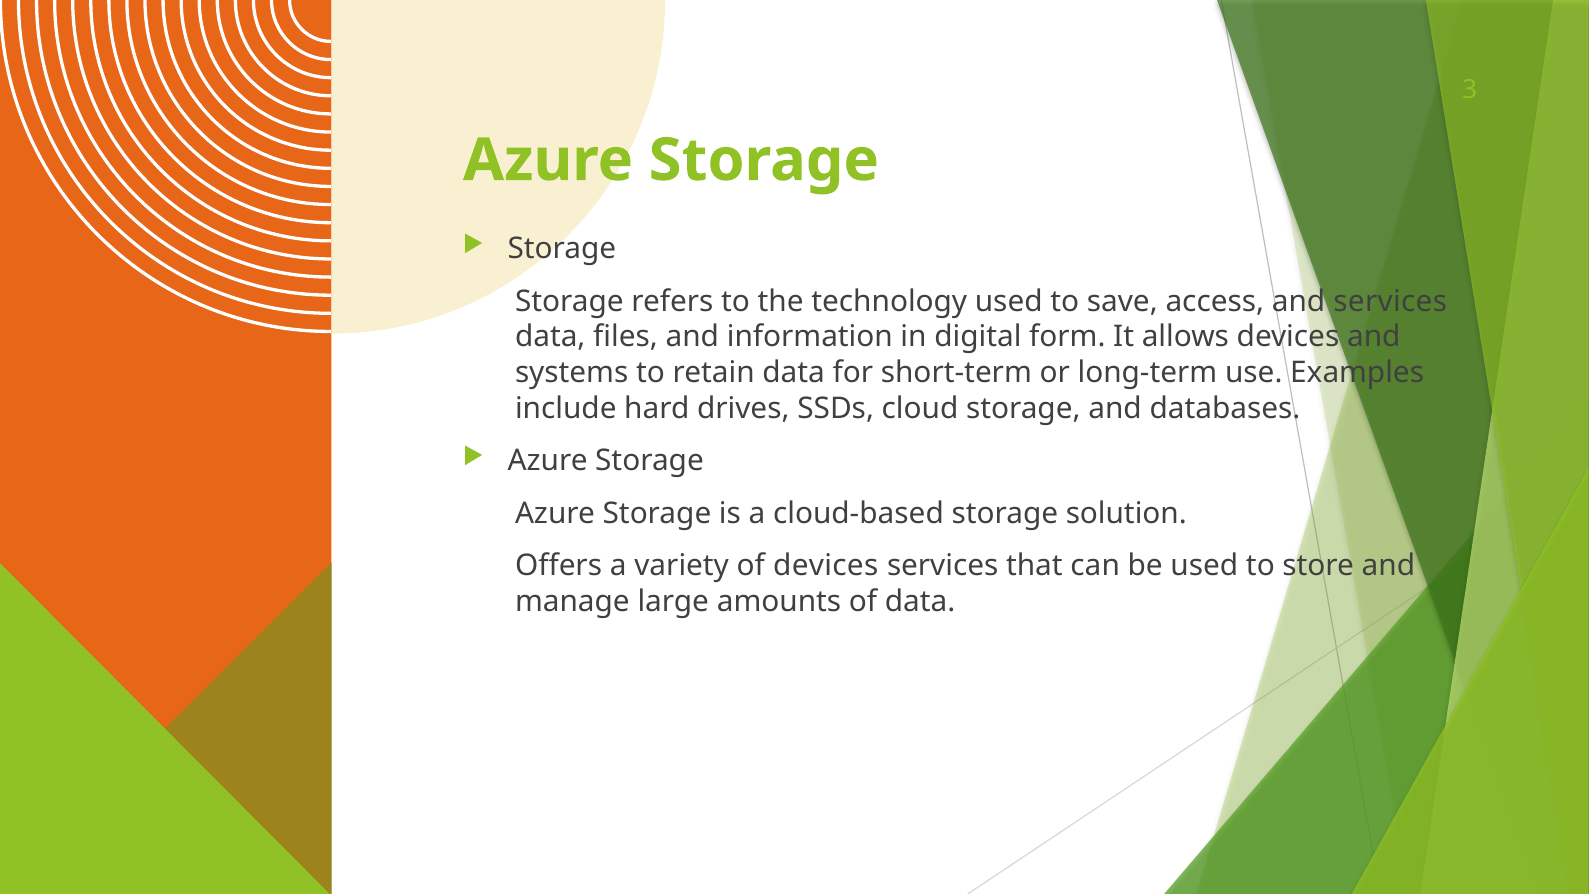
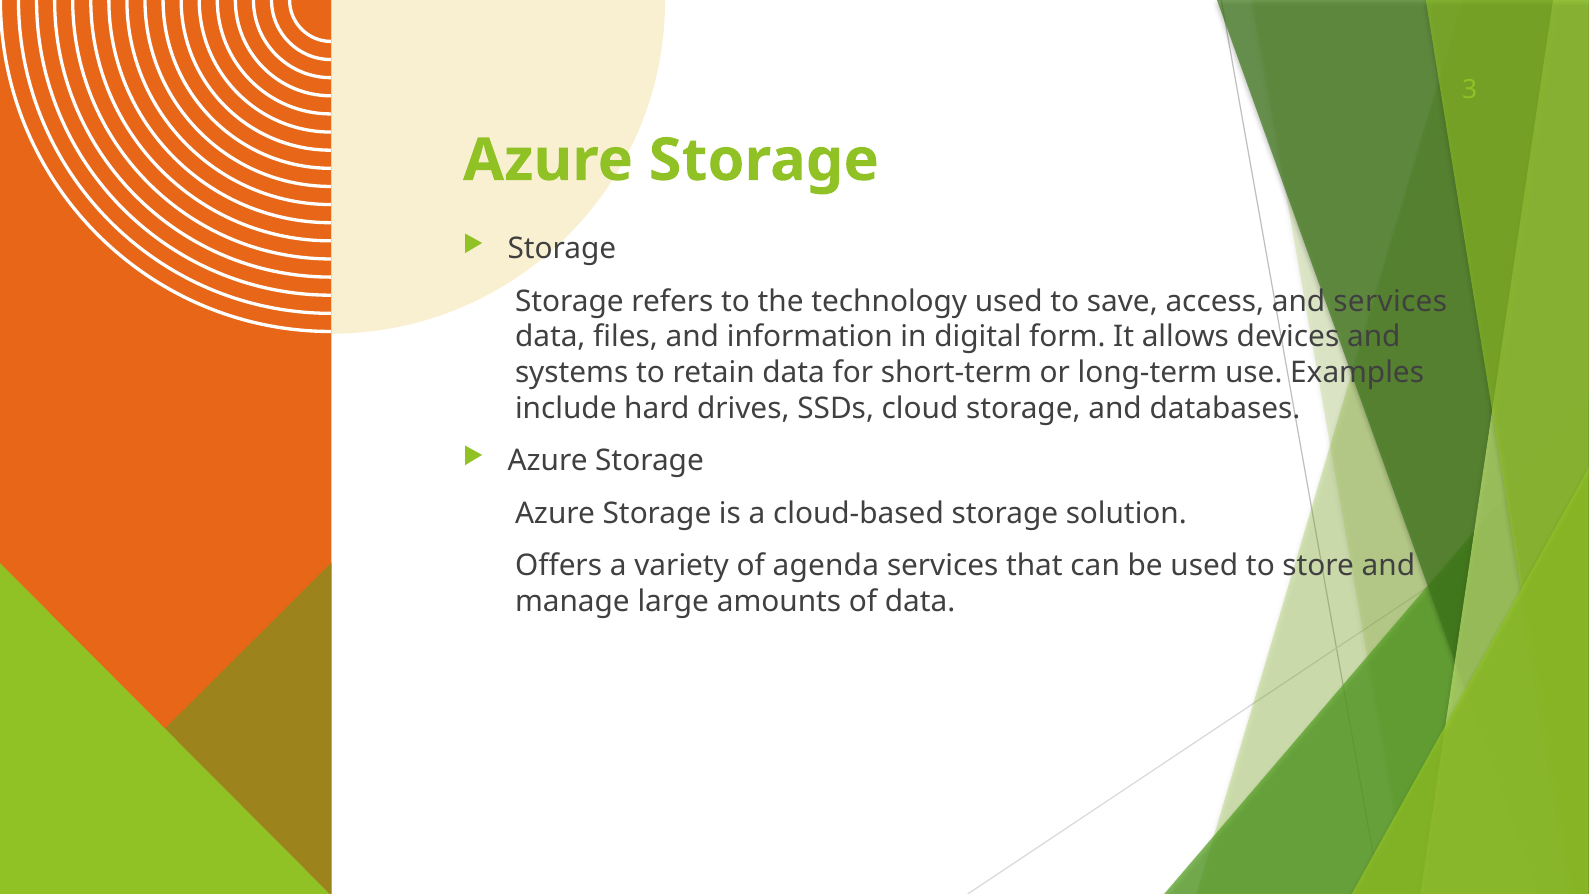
of devices: devices -> agenda (826, 566)
